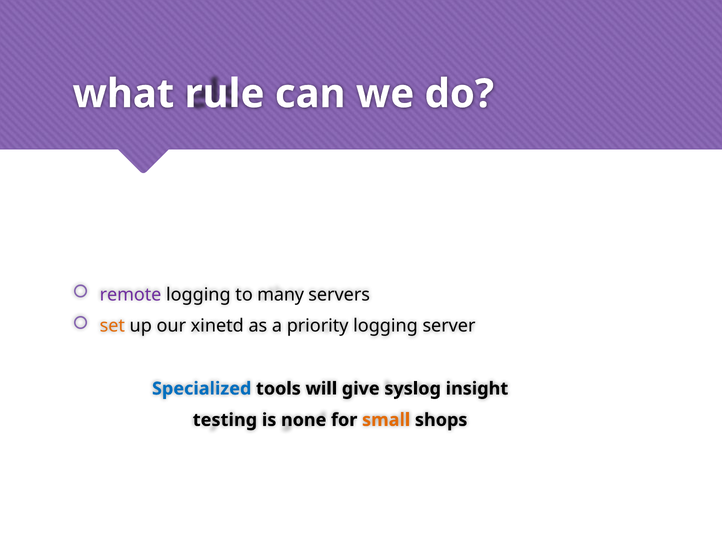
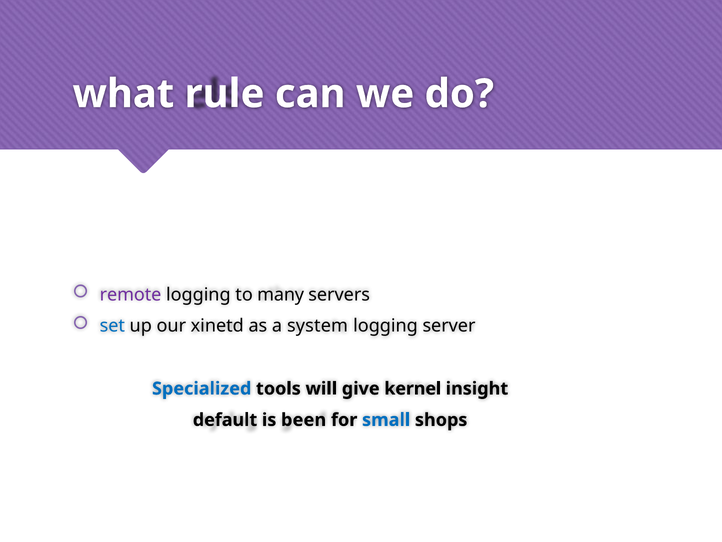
set colour: orange -> blue (112, 326)
priority: priority -> system (318, 326)
syslog: syslog -> kernel (413, 388)
testing: testing -> default (225, 420)
none: none -> been (304, 420)
small colour: orange -> blue (386, 420)
